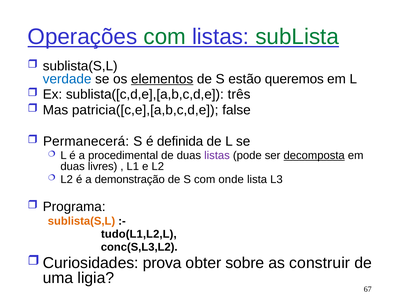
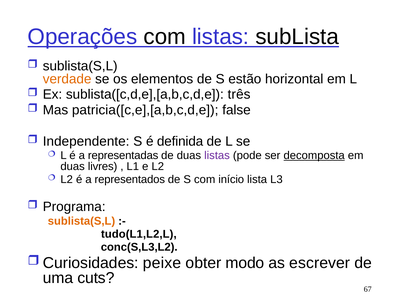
com colour: green -> black (165, 37)
subLista colour: green -> black (297, 37)
verdade colour: blue -> orange (67, 79)
elementos underline: present -> none (162, 79)
queremos: queremos -> horizontal (294, 79)
Permanecerá: Permanecerá -> Independente (86, 141)
procedimental: procedimental -> representadas (123, 156)
demonstração: demonstração -> representados (130, 179)
onde: onde -> início (231, 179)
prova: prova -> peixe (162, 263)
sobre: sobre -> modo (245, 263)
construir: construir -> escrever (320, 263)
ligia: ligia -> cuts (96, 278)
